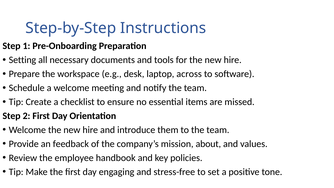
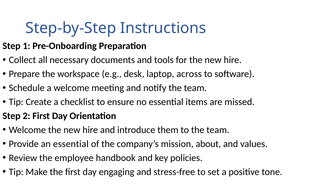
Setting: Setting -> Collect (22, 60)
an feedback: feedback -> essential (71, 144)
